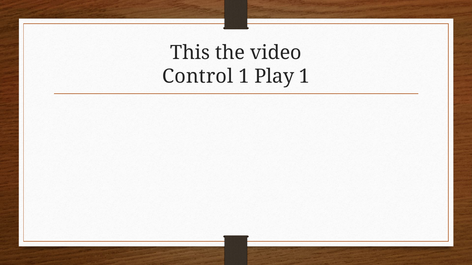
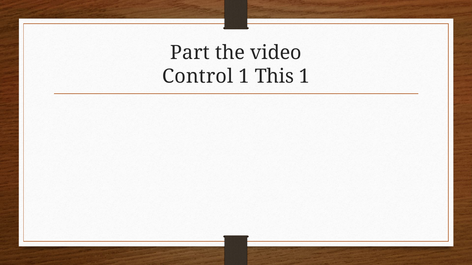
This: This -> Part (190, 53)
Play: Play -> This (274, 77)
